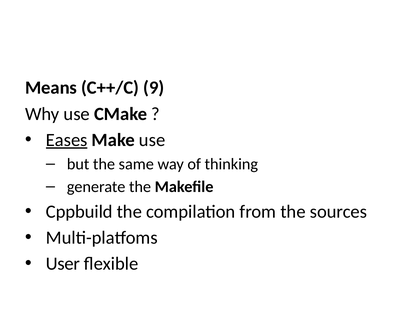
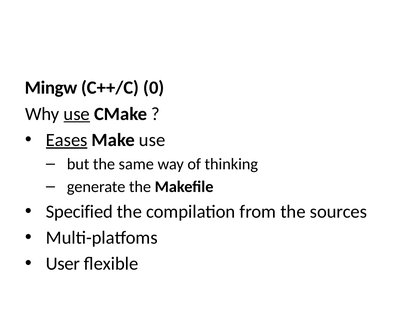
Means: Means -> Mingw (51, 88)
9: 9 -> 0 (154, 88)
use underline: none -> present (77, 114)
Cppbuild: Cppbuild -> Specified (79, 211)
